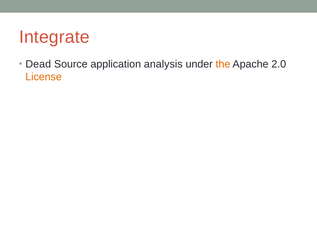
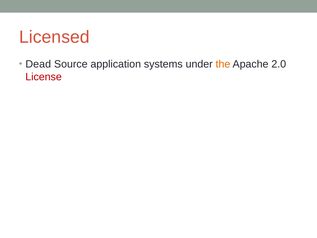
Integrate: Integrate -> Licensed (54, 37)
analysis: analysis -> systems (163, 64)
License colour: orange -> red (44, 77)
